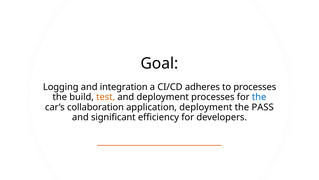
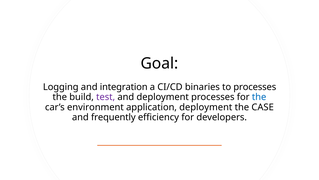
adheres: adheres -> binaries (202, 87)
test colour: orange -> purple (106, 97)
collaboration: collaboration -> environment (95, 107)
PASS: PASS -> CASE (263, 107)
significant: significant -> frequently (113, 117)
